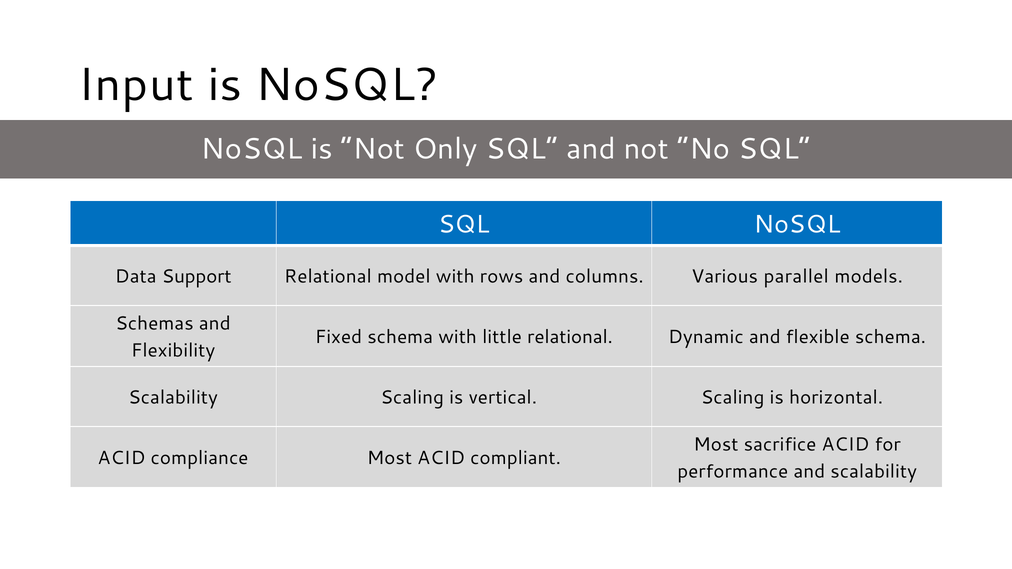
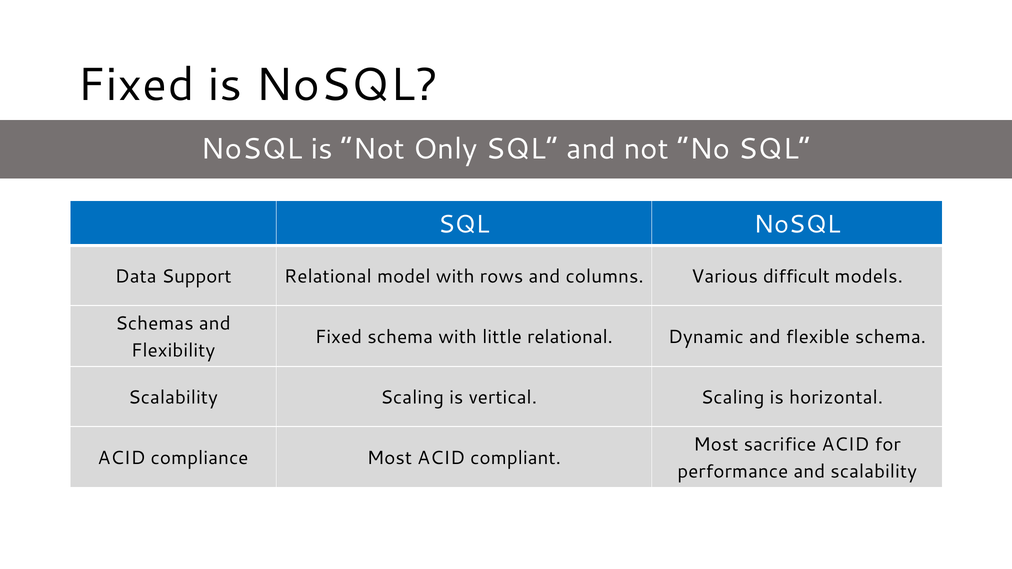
Input: Input -> Fixed (136, 85)
parallel: parallel -> difficult (796, 277)
